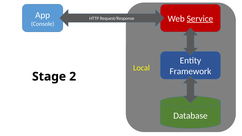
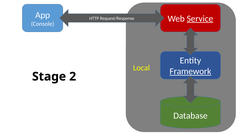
Framework underline: none -> present (190, 71)
